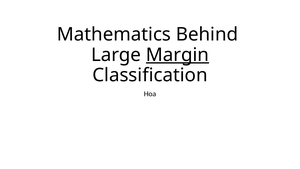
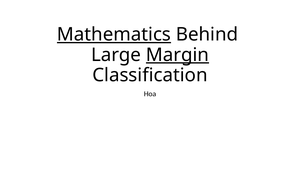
Mathematics underline: none -> present (114, 34)
